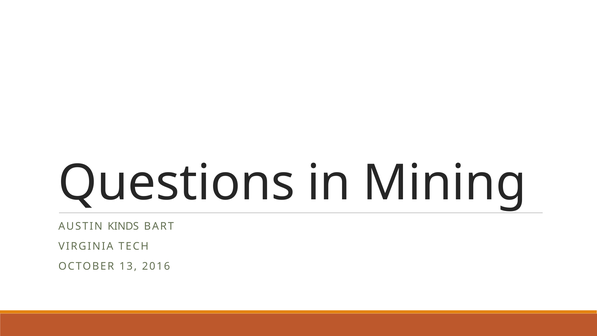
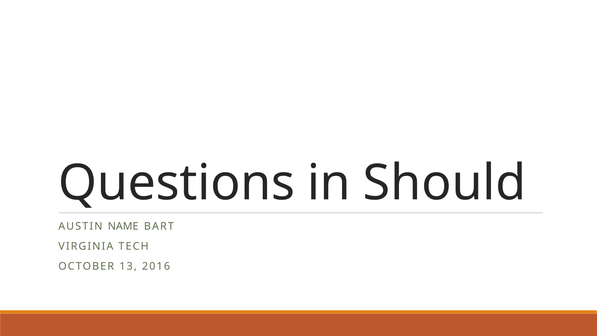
Mining: Mining -> Should (445, 183)
KINDS: KINDS -> NAME (123, 226)
